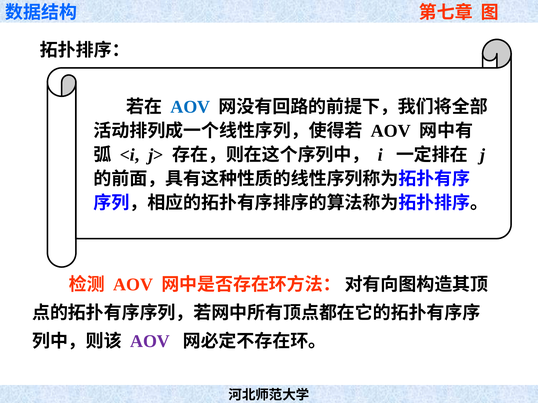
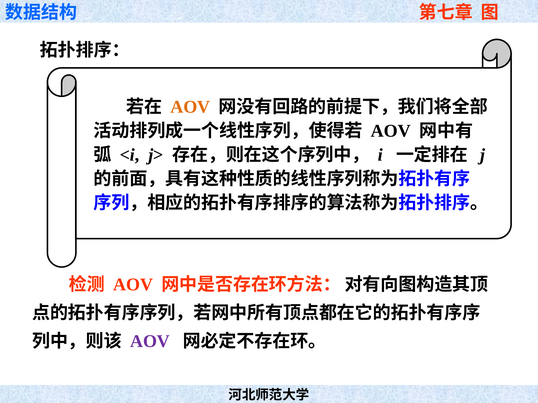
AOV colour: blue -> orange (190, 107)
